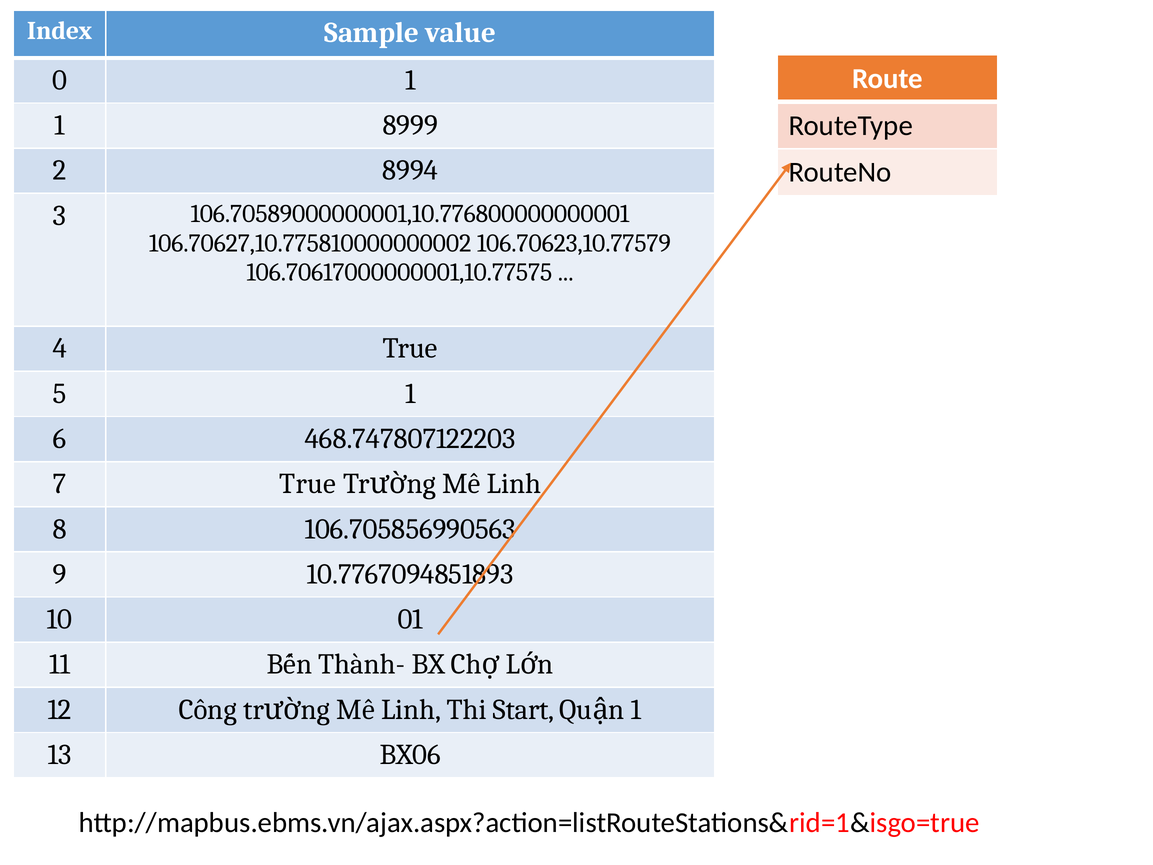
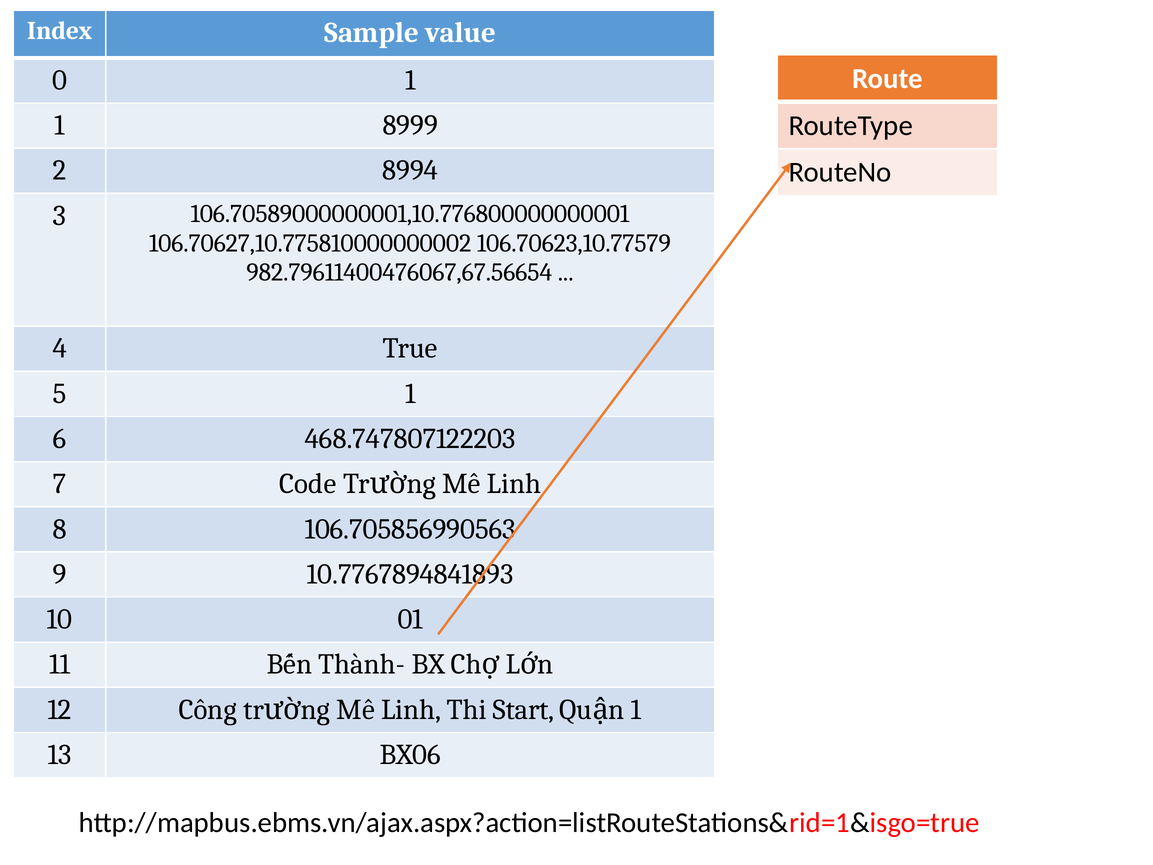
106.70617000000001,10.77575: 106.70617000000001,10.77575 -> 982.79611400476067,67.56654 (399, 272)
7 True: True -> Code (308, 484)
10.7767094851893: 10.7767094851893 -> 10.7767894841893 (410, 574)
